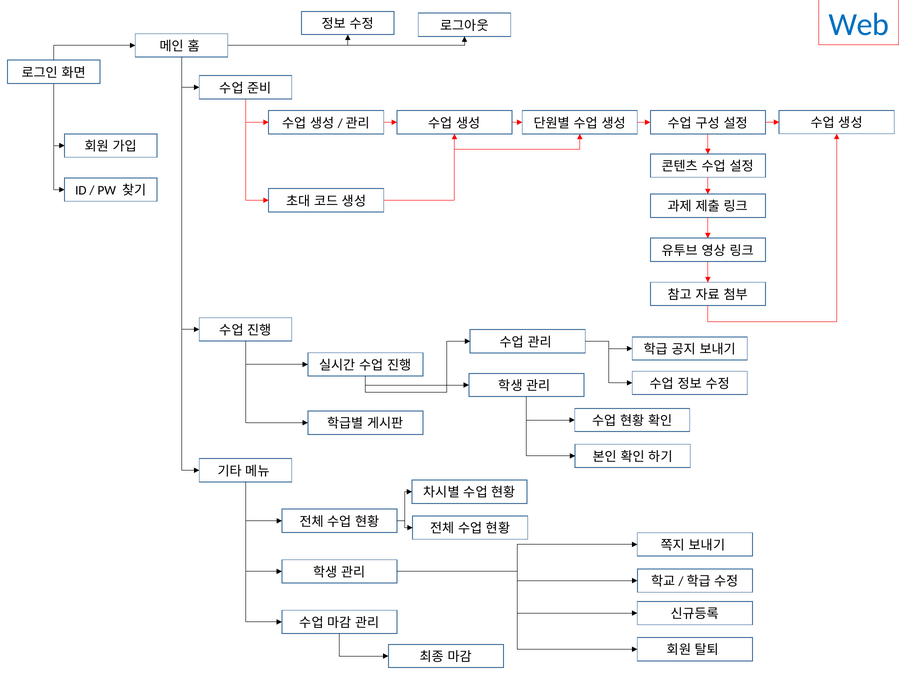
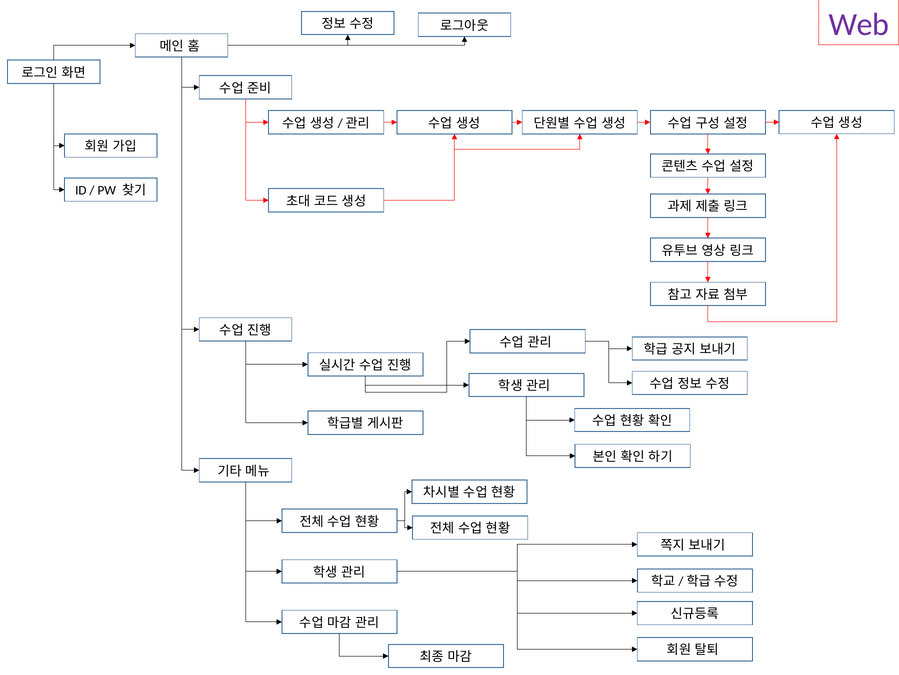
Web colour: blue -> purple (859, 25)
